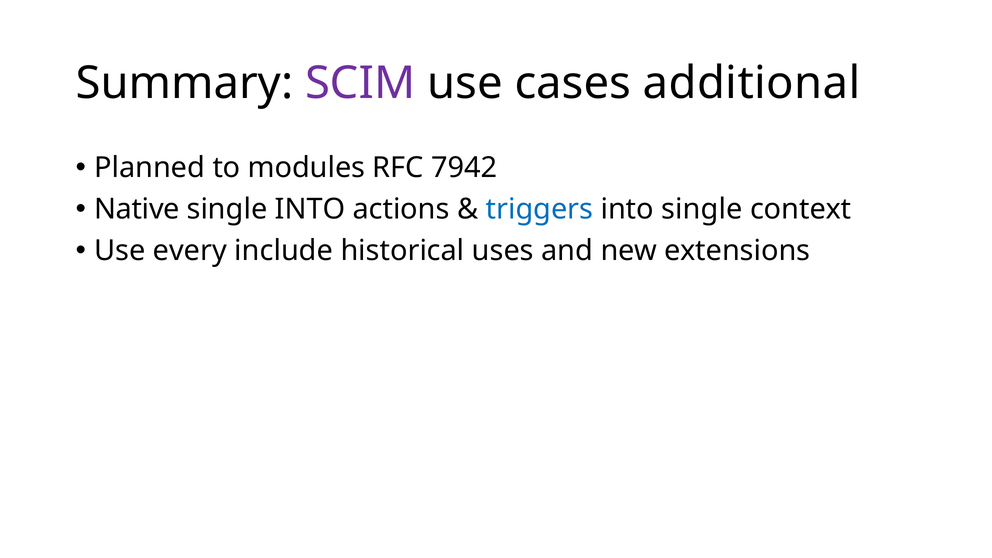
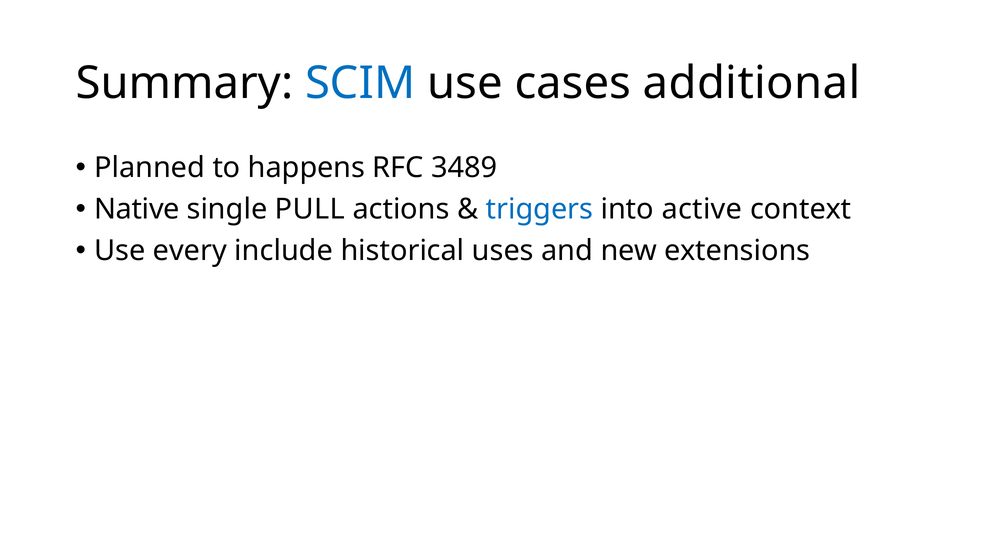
SCIM colour: purple -> blue (360, 83)
modules: modules -> happens (306, 168)
7942: 7942 -> 3489 (464, 168)
single INTO: INTO -> PULL (310, 209)
into single: single -> active (702, 209)
